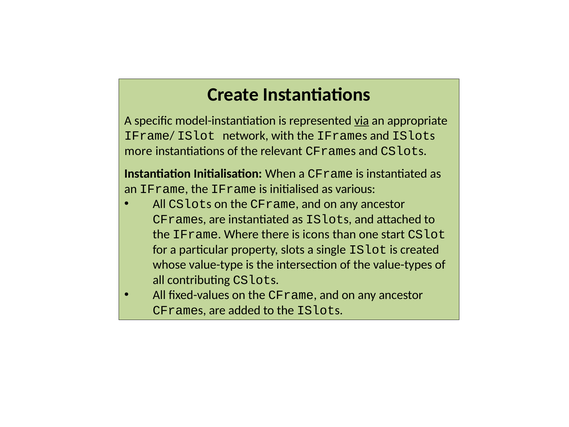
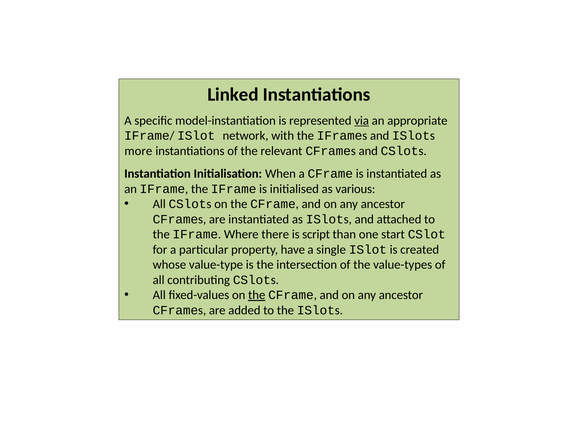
Create: Create -> Linked (233, 94)
icons: icons -> script (316, 234)
slots: slots -> have (293, 249)
the underline: none -> present (257, 295)
